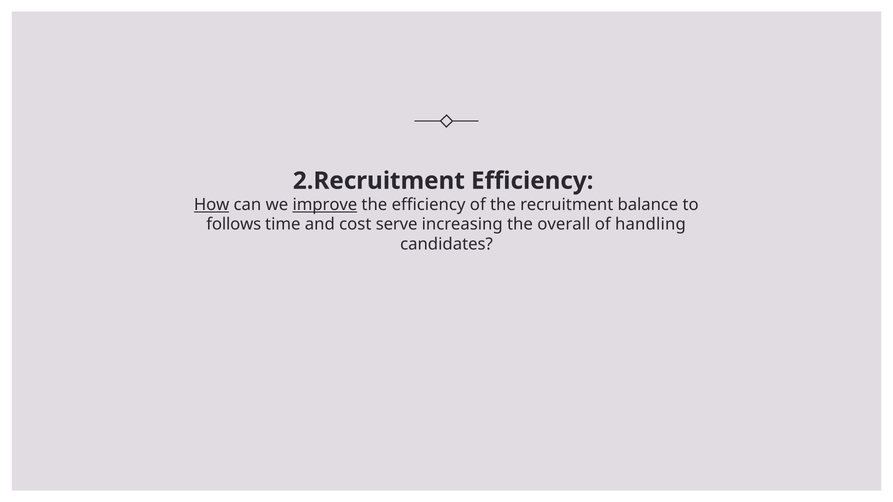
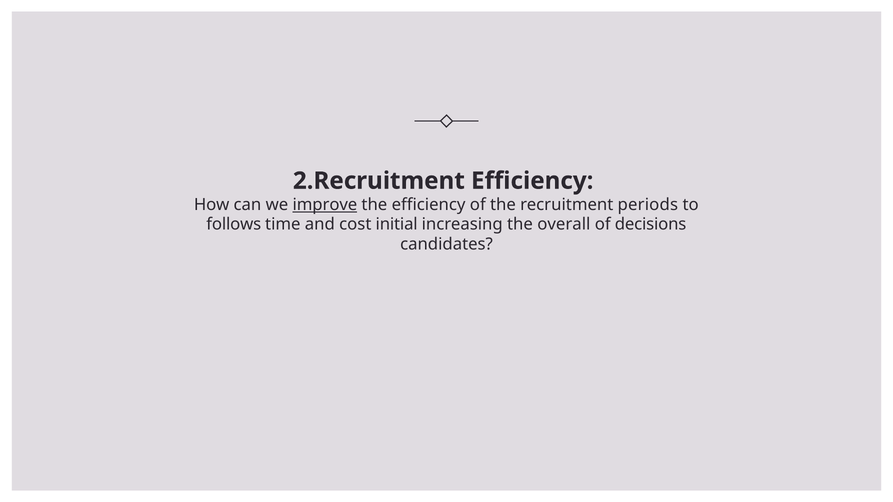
How underline: present -> none (212, 205)
balance: balance -> periods (648, 205)
serve: serve -> initial (397, 225)
handling: handling -> decisions (651, 225)
